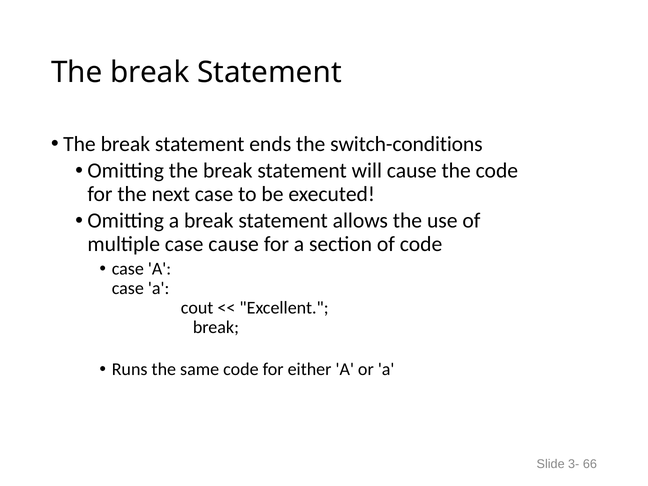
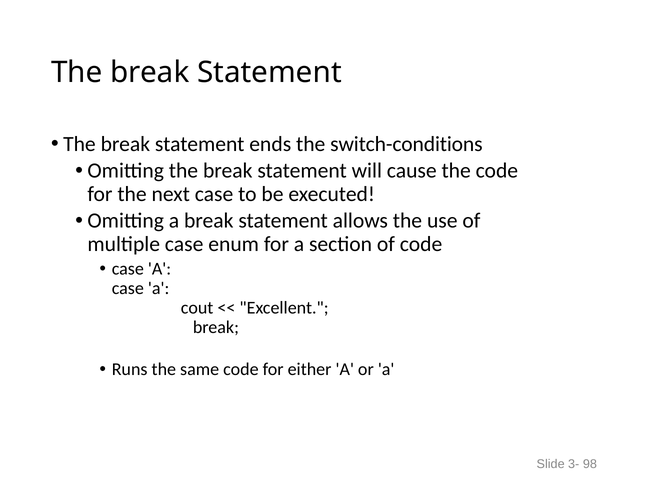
case cause: cause -> enum (234, 244)
66: 66 -> 98 (590, 464)
